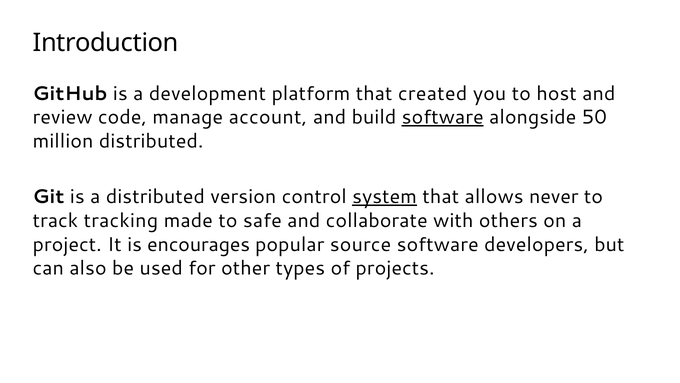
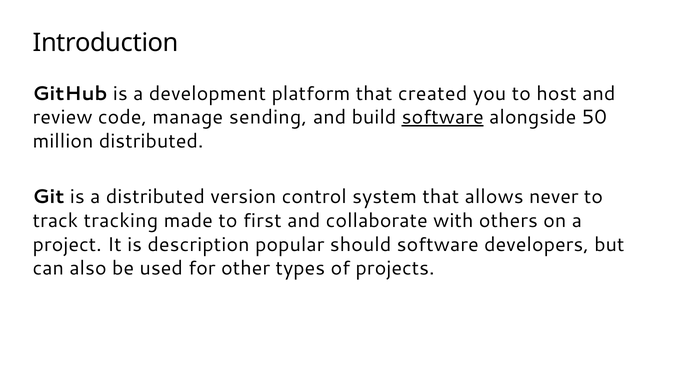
account: account -> sending (268, 117)
system underline: present -> none (385, 197)
safe: safe -> first (262, 220)
encourages: encourages -> description (198, 244)
source: source -> should (361, 244)
